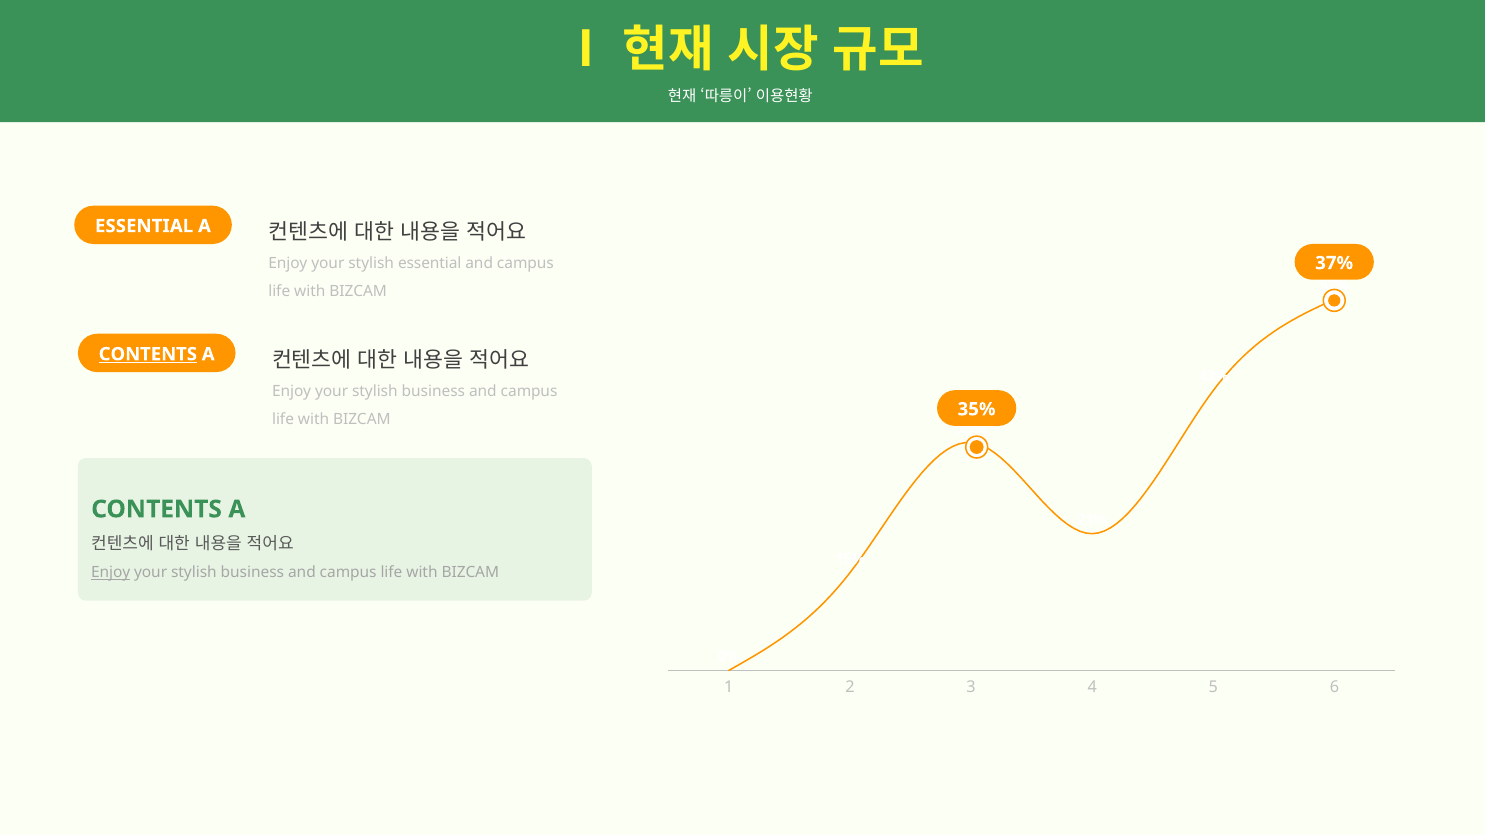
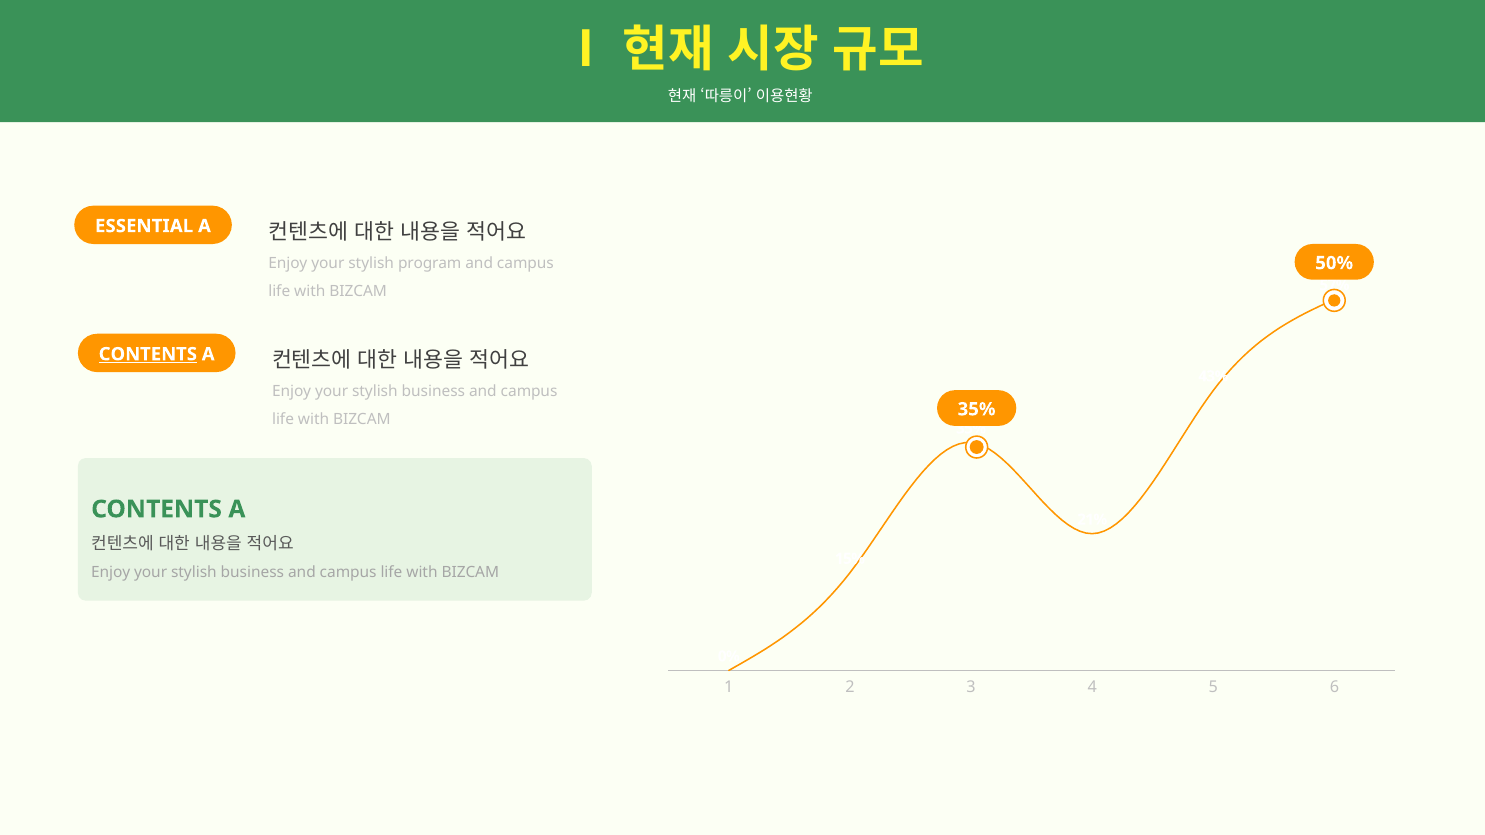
stylish essential: essential -> program (430, 263)
37%: 37% -> 50% (1334, 263)
Enjoy underline: present -> none (111, 573)
